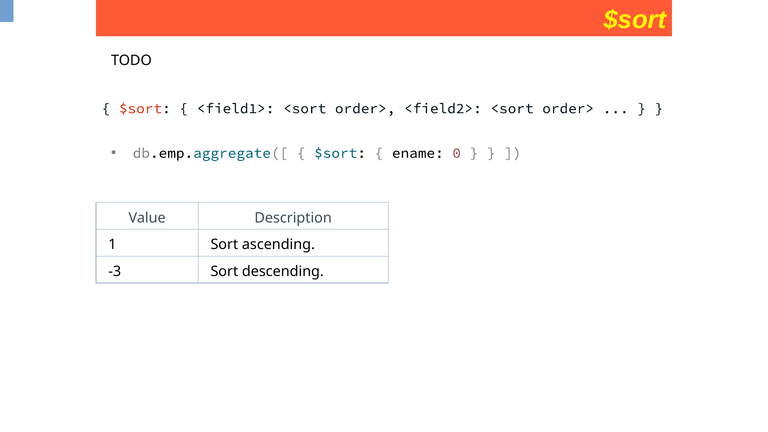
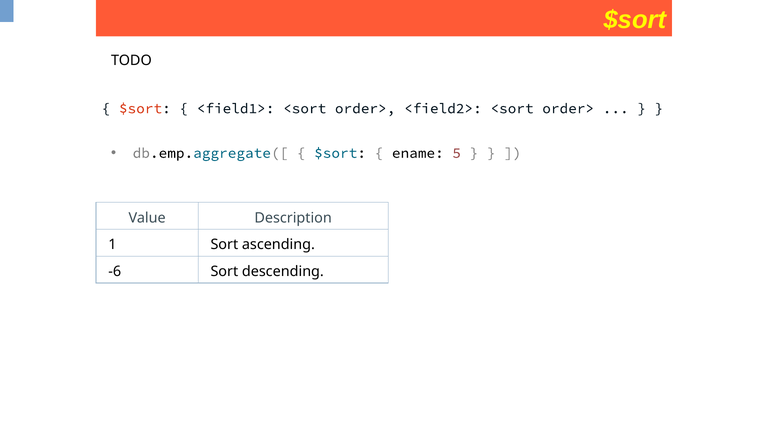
0: 0 -> 5 (457, 153)
-3: -3 -> -6 (115, 272)
